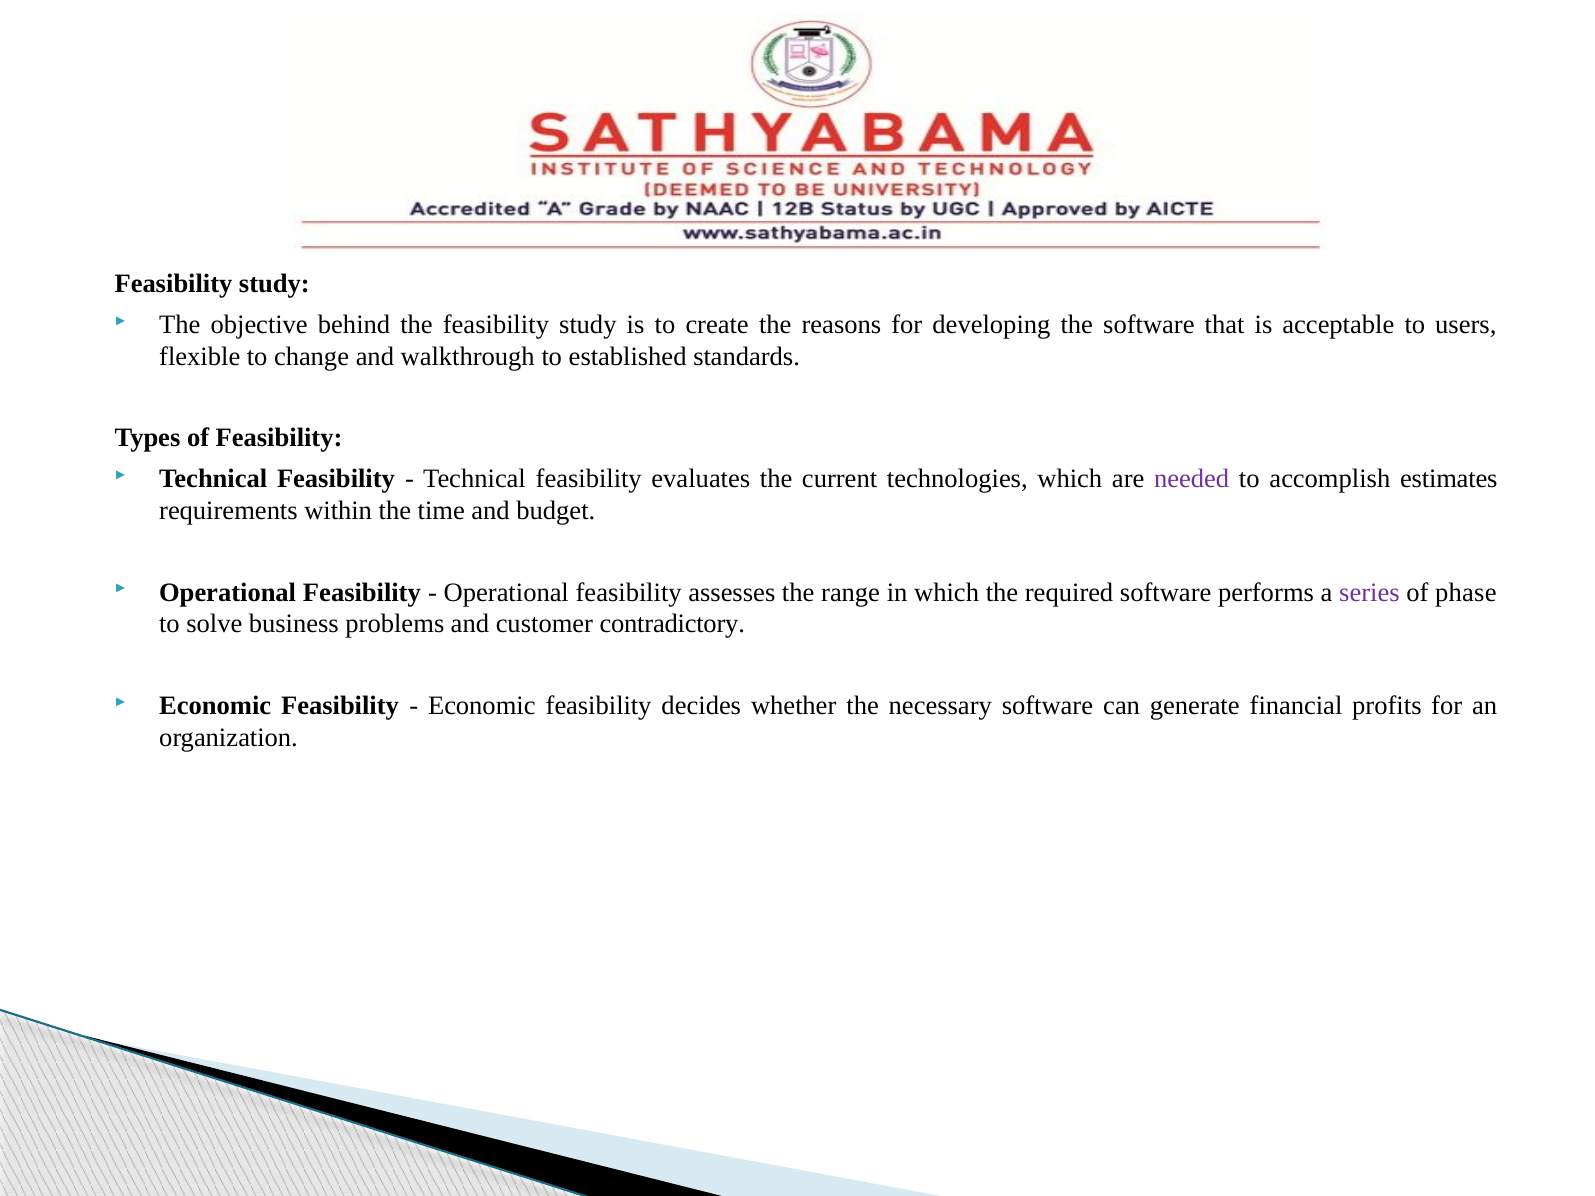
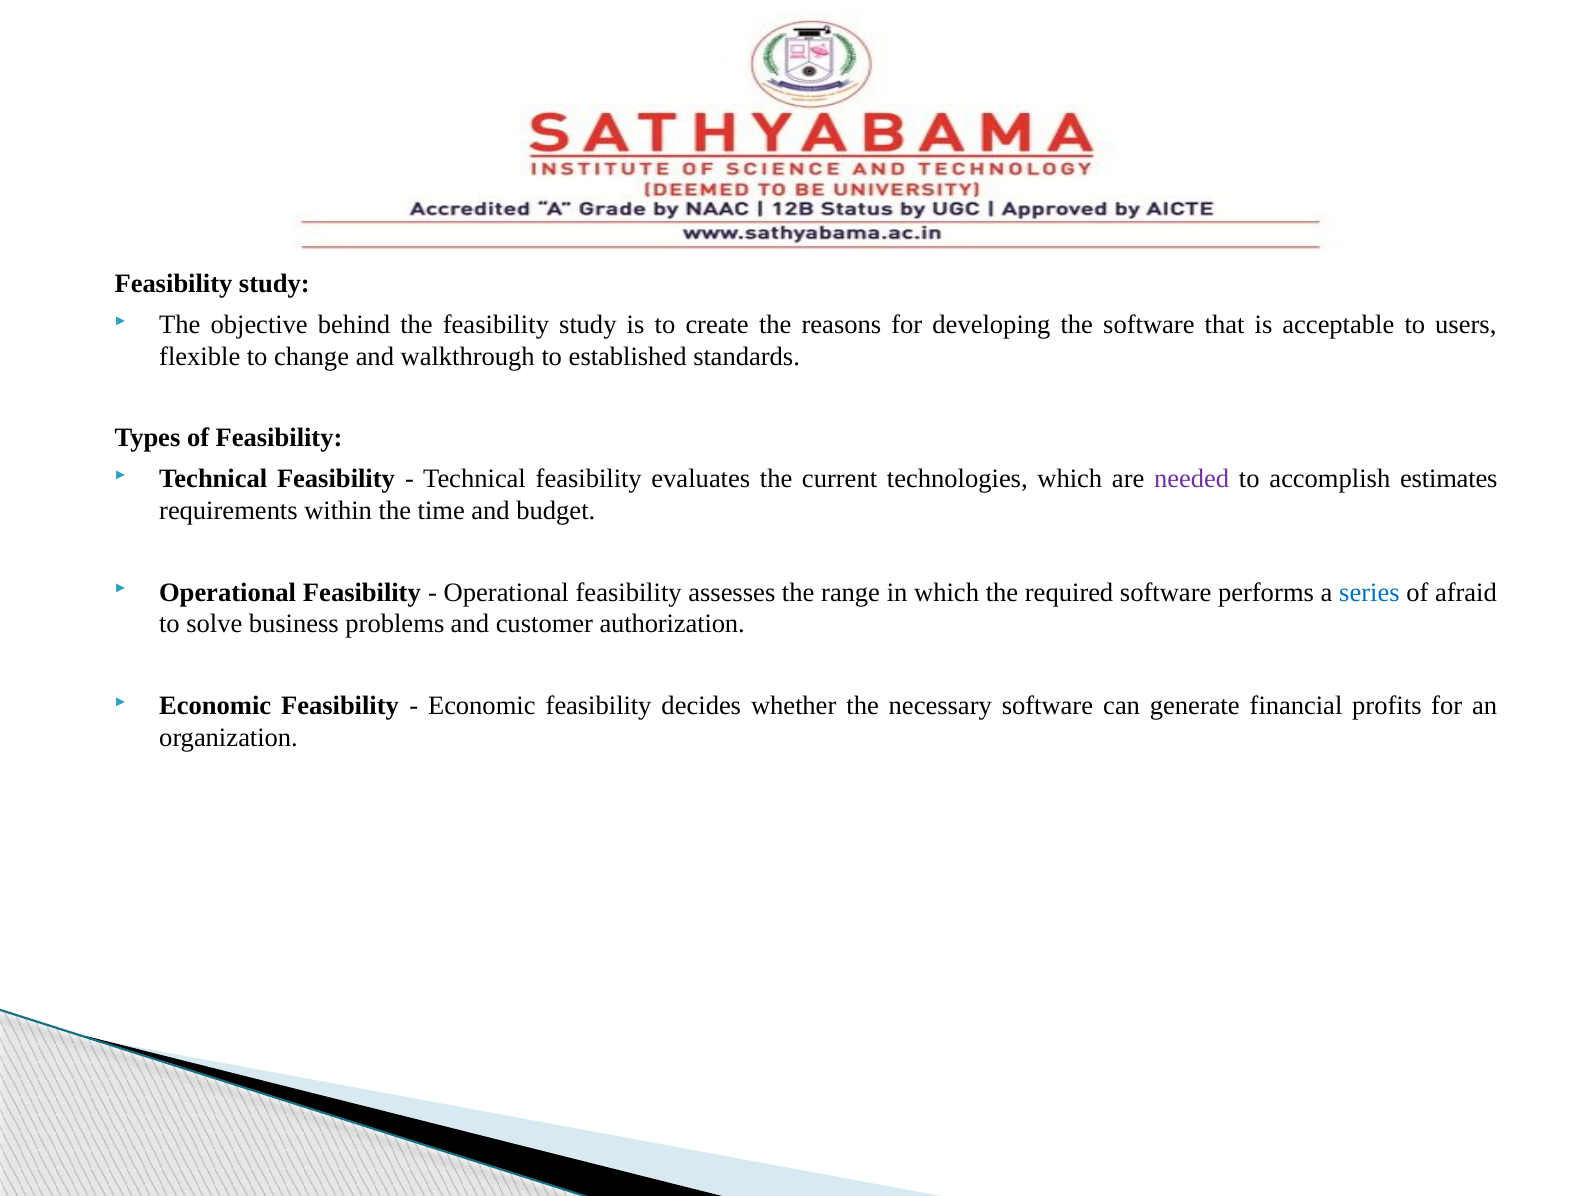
series colour: purple -> blue (1369, 592)
phase: phase -> afraid (1466, 592)
contradictory: contradictory -> authorization (672, 624)
